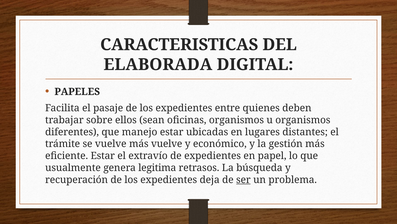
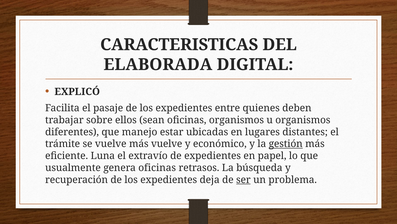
PAPELES: PAPELES -> EXPLICÓ (77, 91)
gestión underline: none -> present (286, 144)
eficiente Estar: Estar -> Luna (103, 155)
genera legitima: legitima -> oficinas (157, 167)
